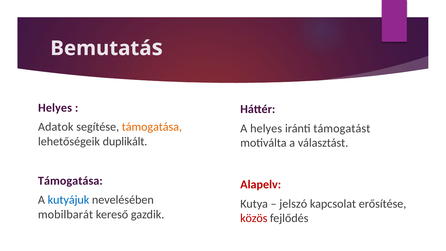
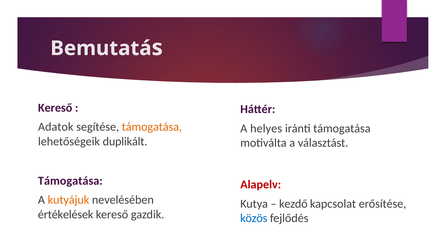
Helyes: Helyes -> Kereső (55, 108)
iránti támogatást: támogatást -> támogatása (342, 128)
kutyájuk colour: blue -> orange (68, 200)
jelszó: jelszó -> kezdő (293, 204)
mobilbarát: mobilbarát -> értékelések (66, 214)
közös colour: red -> blue (254, 218)
